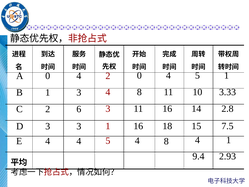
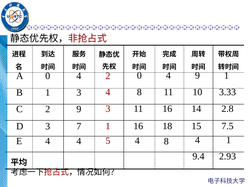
4 5: 5 -> 9 (197, 75)
2 6: 6 -> 9 (79, 109)
3: 3 -> 7 (79, 126)
